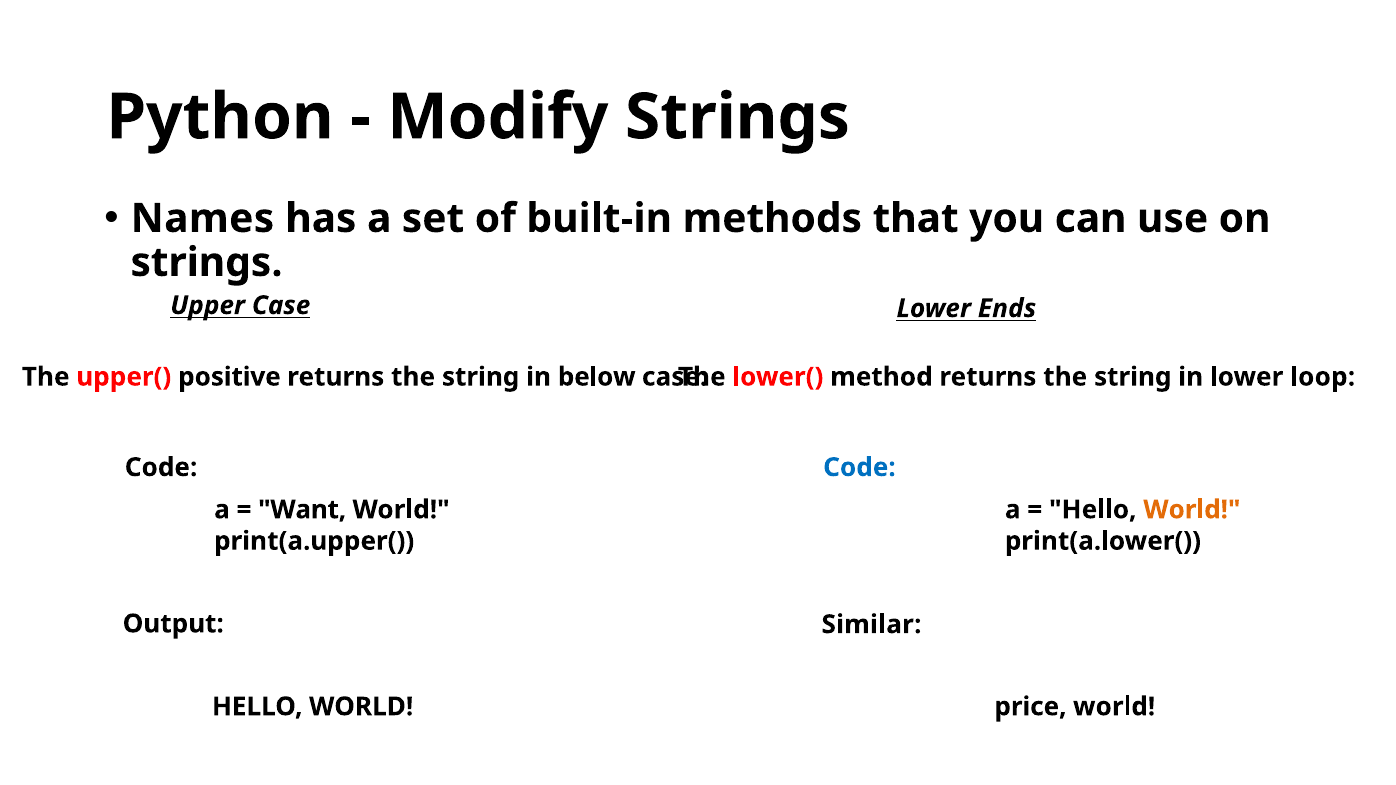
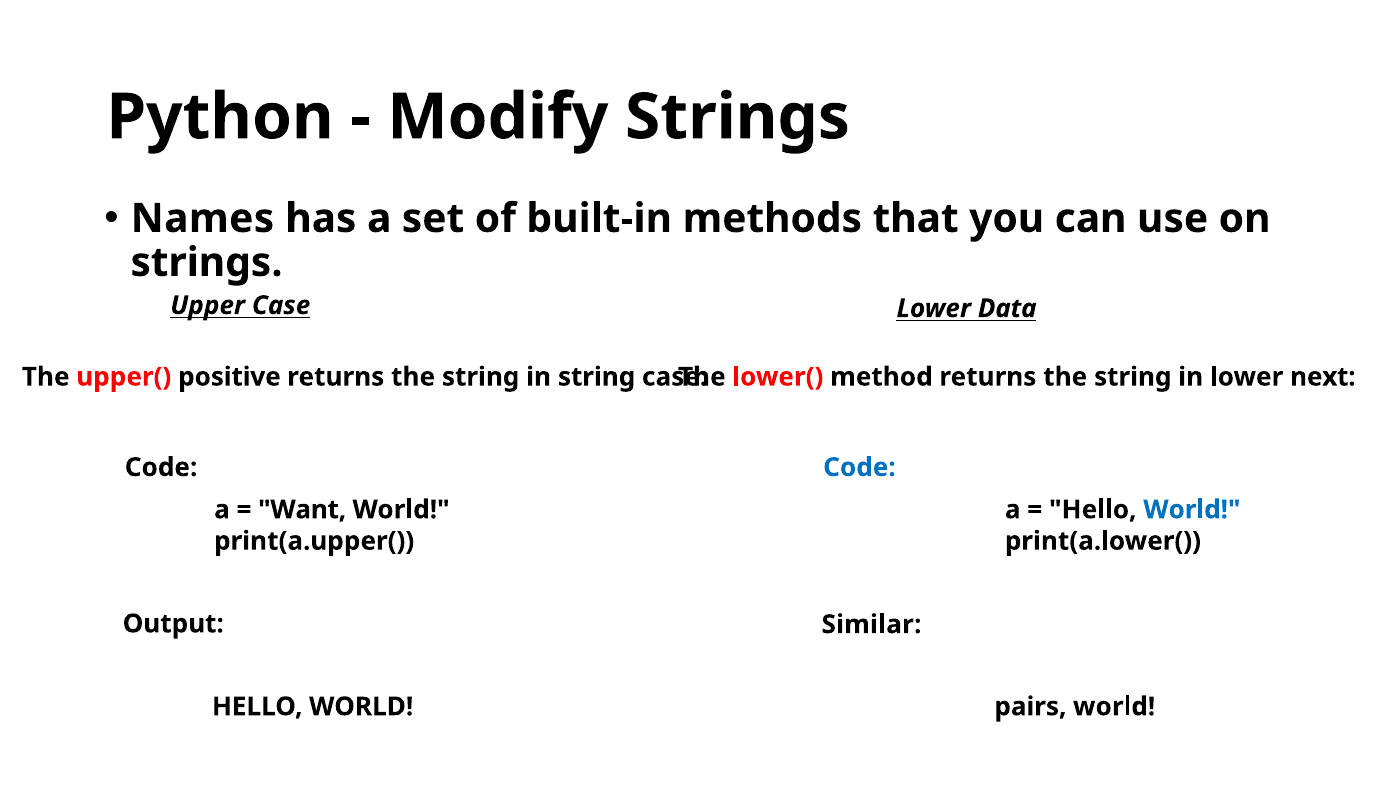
Ends: Ends -> Data (1007, 309)
in below: below -> string (597, 377)
loop: loop -> next (1323, 377)
World colour: orange -> blue (1192, 510)
price: price -> pairs (1030, 707)
